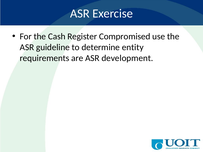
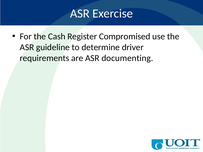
entity: entity -> driver (133, 47)
development: development -> documenting (127, 58)
